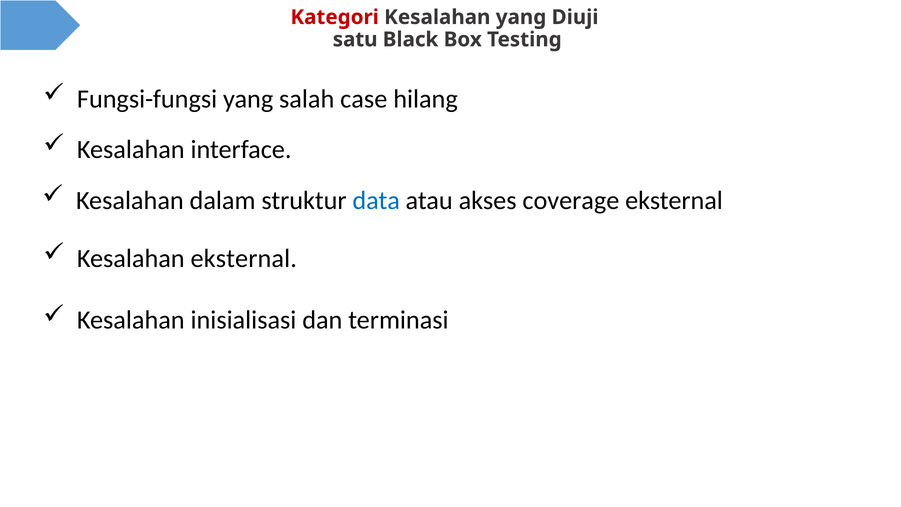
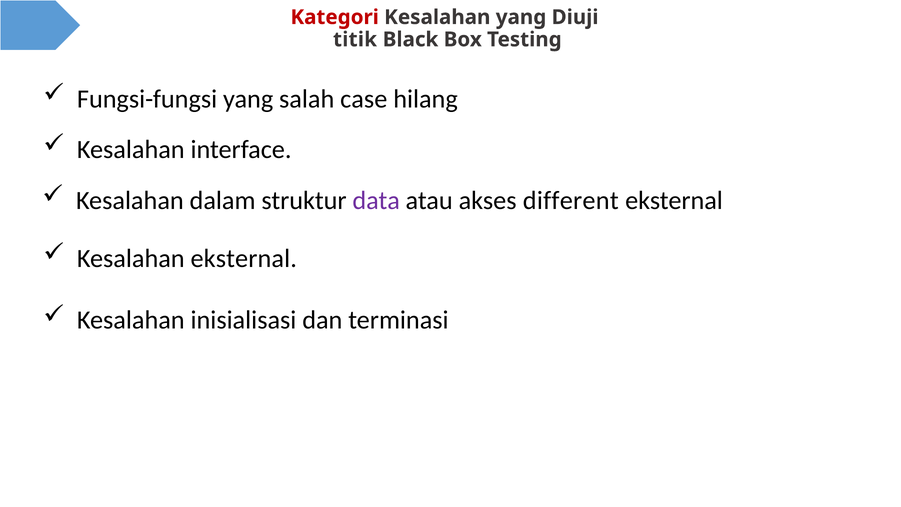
satu: satu -> titik (355, 40)
data colour: blue -> purple (376, 200)
coverage: coverage -> different (571, 200)
